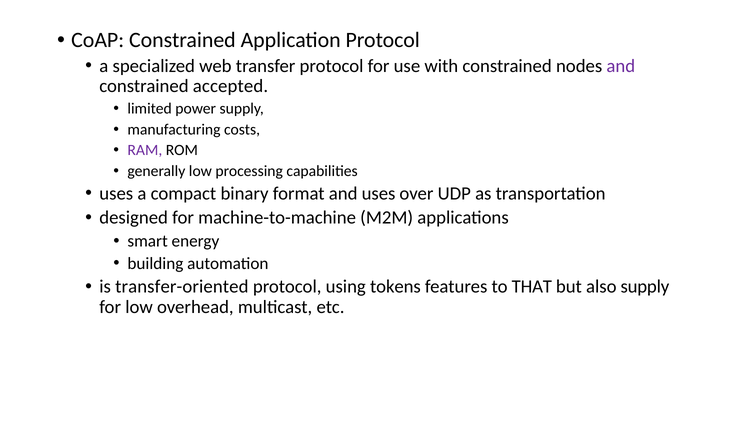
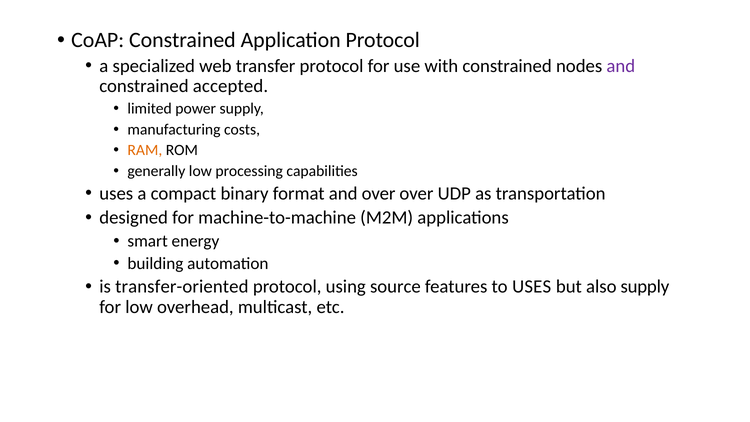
RAM colour: purple -> orange (145, 150)
and uses: uses -> over (379, 193)
tokens: tokens -> source (395, 287)
to THAT: THAT -> USES (532, 287)
